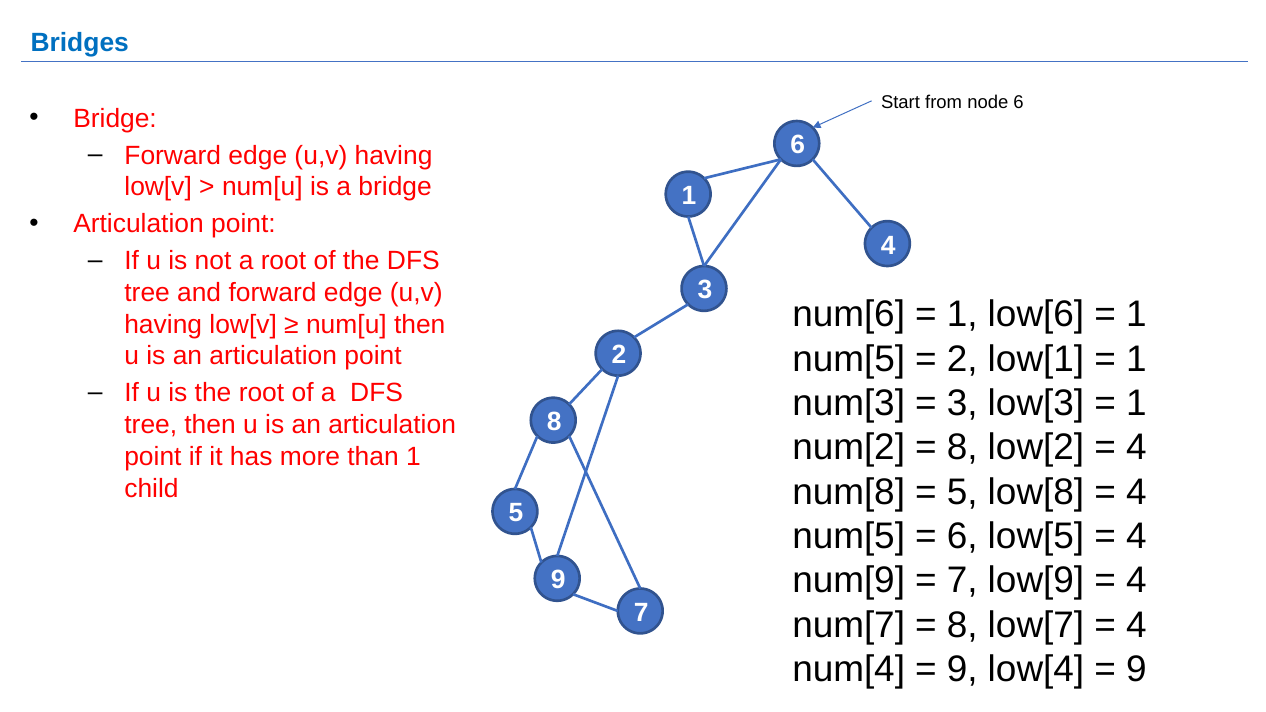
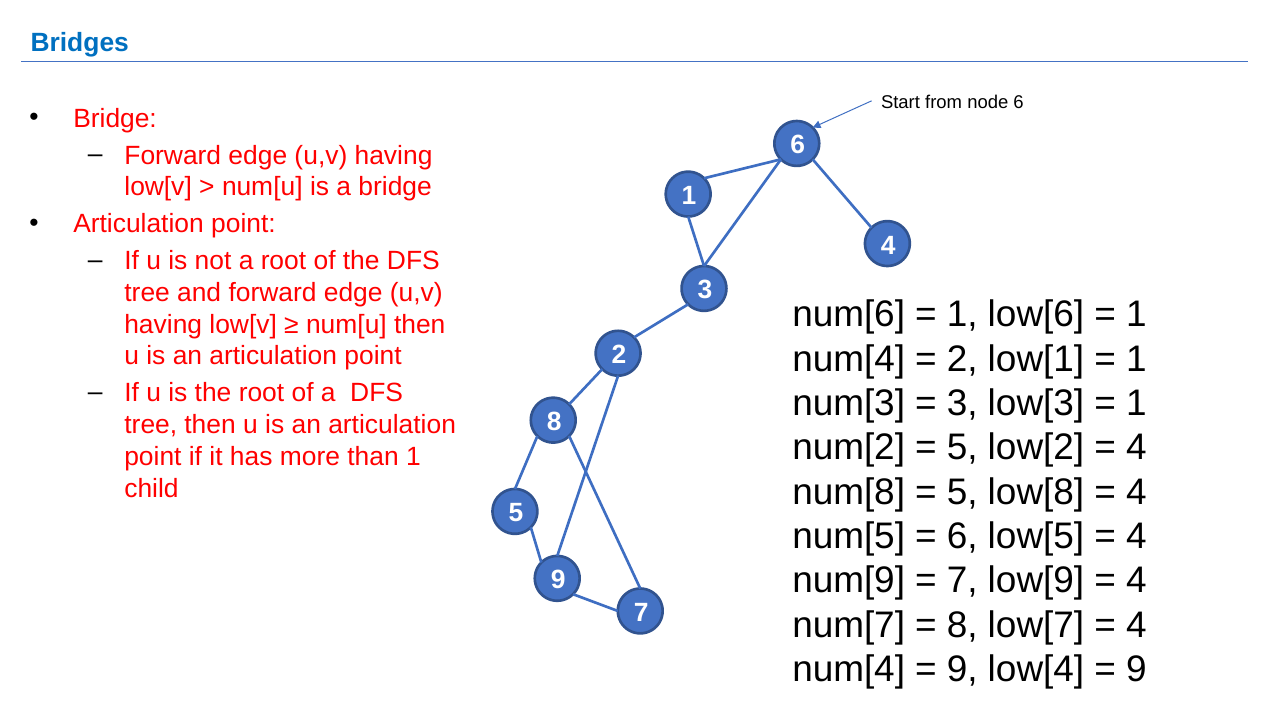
num[5: num[5 -> num[4 (849, 359)
8: 8 -> 5 (962, 448)
